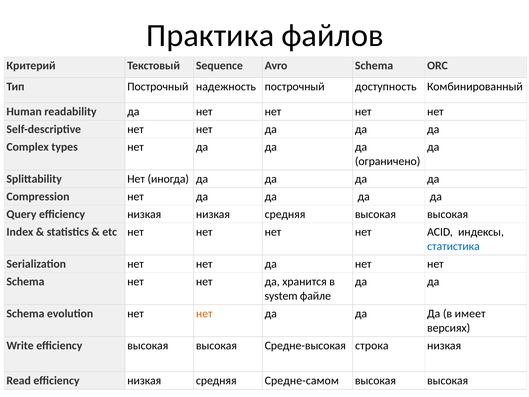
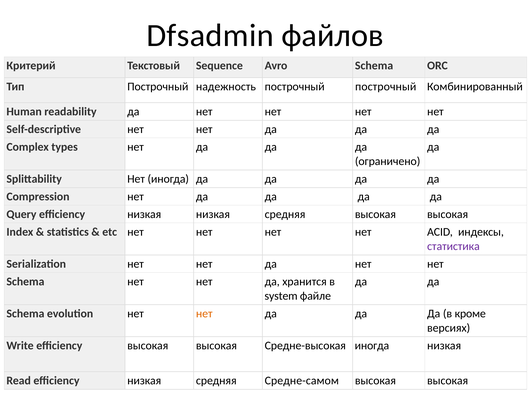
Практика: Практика -> Dfsadmin (210, 35)
построчный доступность: доступность -> построчный (386, 87)
статистика colour: blue -> purple (453, 246)
имеет: имеет -> кроме (470, 313)
Средне-высокая строка: строка -> иногда (372, 345)
